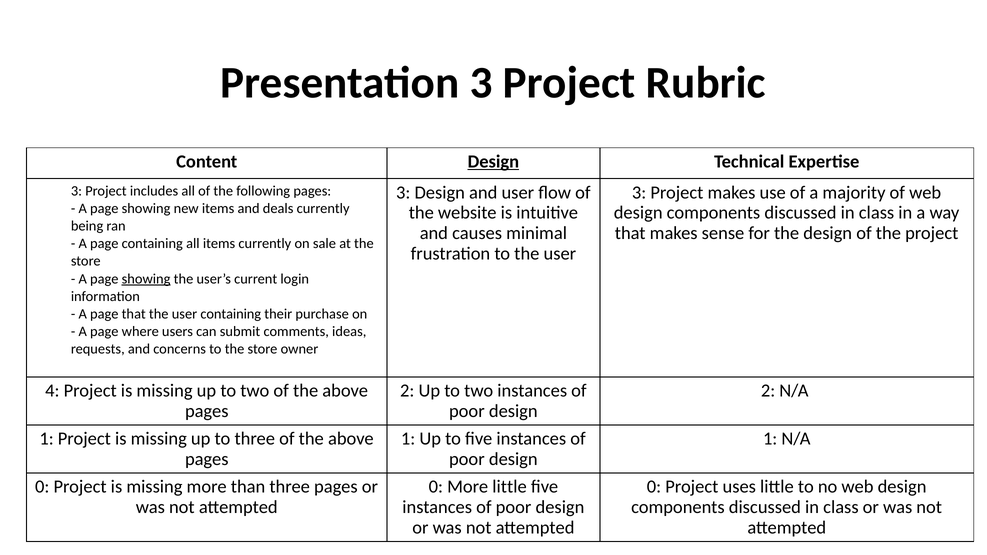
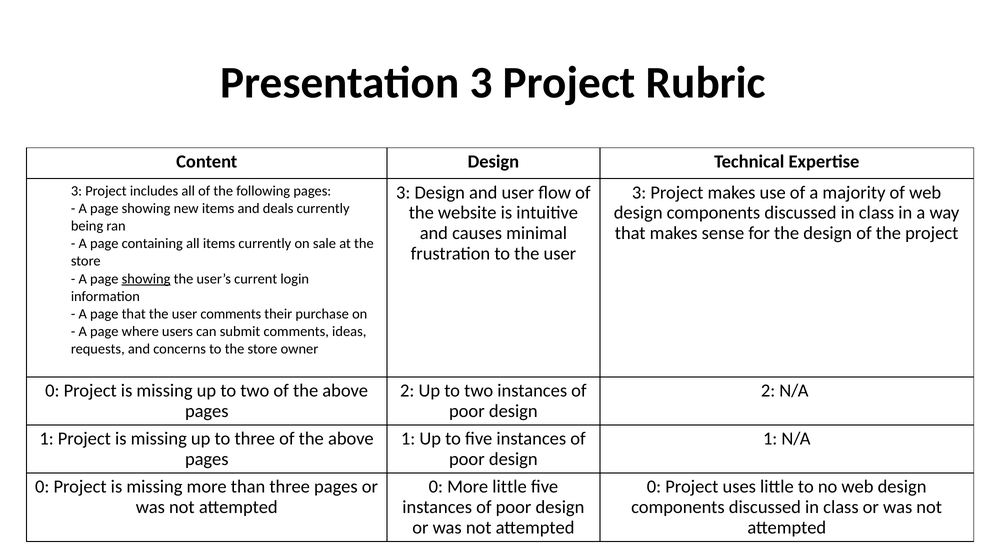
Design underline: present -> none (493, 162)
user containing: containing -> comments (231, 314)
4: 4 -> 0 (52, 391)
